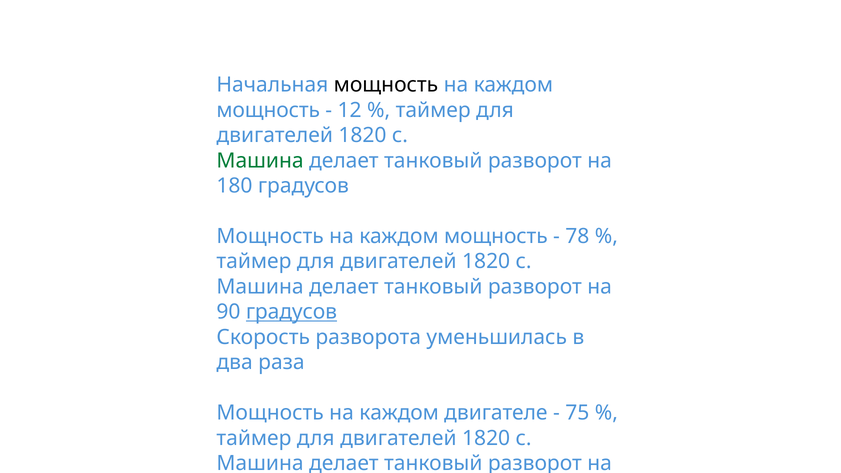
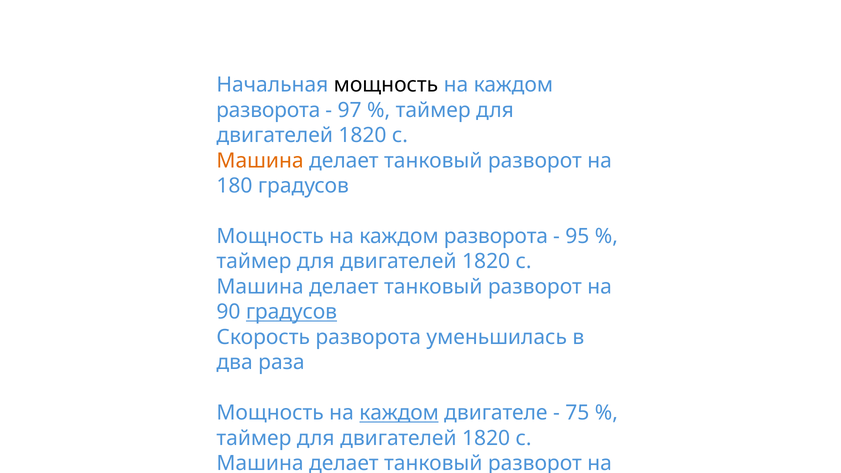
мощность: мощность -> разворота (268, 110)
12: 12 -> 97 (350, 110)
Машина colour: green -> orange (260, 161)
мощность: мощность -> разворота (496, 236)
78: 78 -> 95 (577, 236)
каждом underline: none -> present (399, 413)
